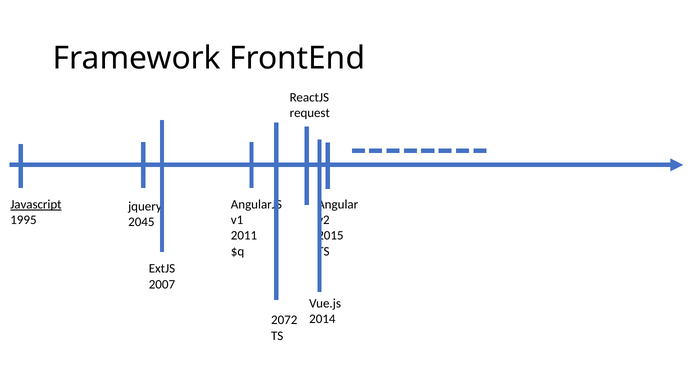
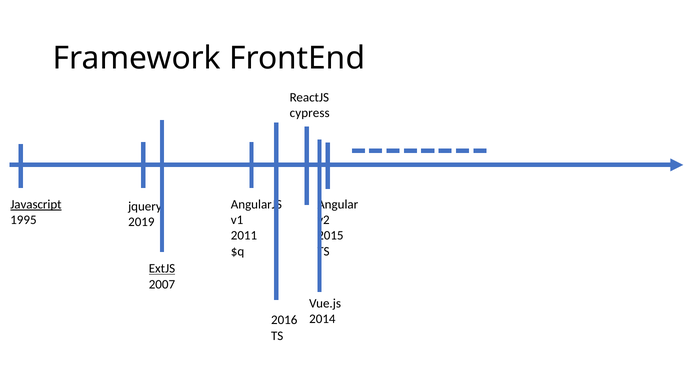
request: request -> cypress (310, 113)
2045: 2045 -> 2019 (141, 222)
ExtJS underline: none -> present (162, 268)
2072: 2072 -> 2016 (284, 320)
